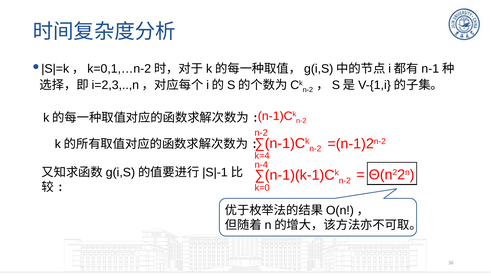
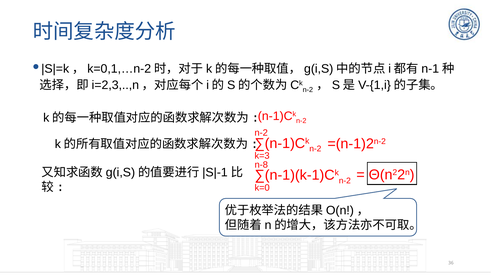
k=4: k=4 -> k=3 (262, 156)
n-4: n-4 -> n-8 (261, 165)
